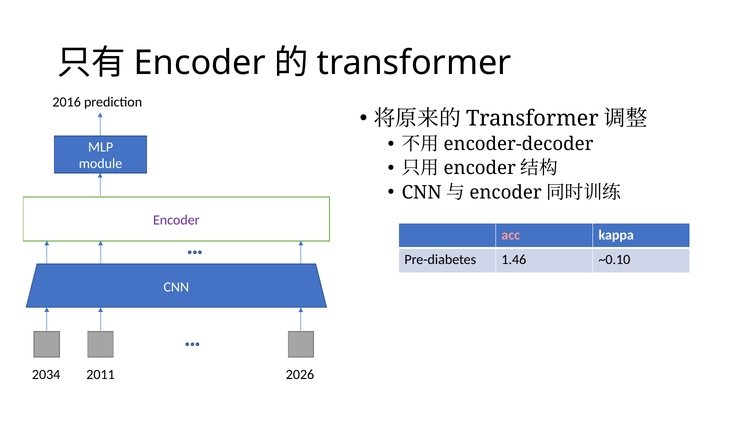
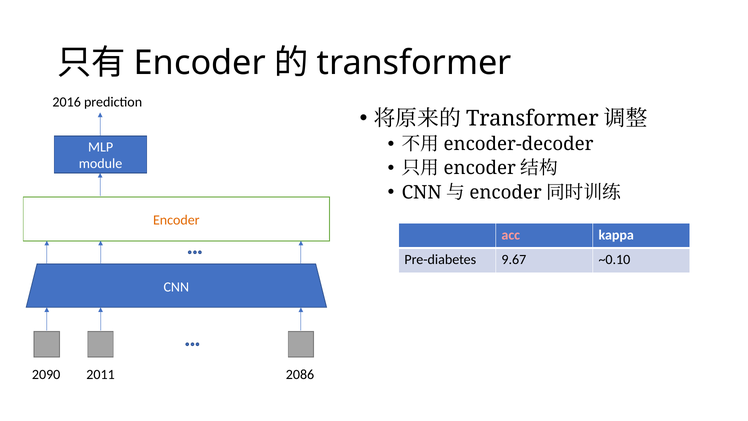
Encoder colour: purple -> orange (176, 220)
1.46: 1.46 -> 9.67 (514, 259)
2034: 2034 -> 2090 (46, 375)
2026: 2026 -> 2086 (300, 375)
